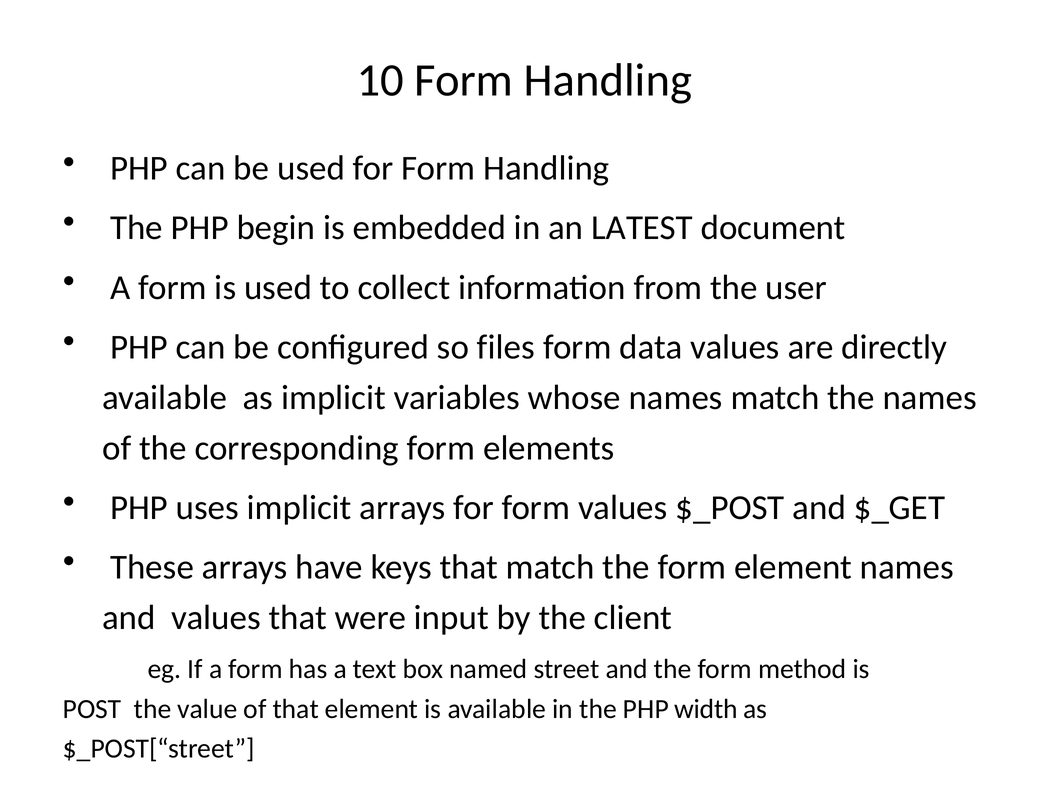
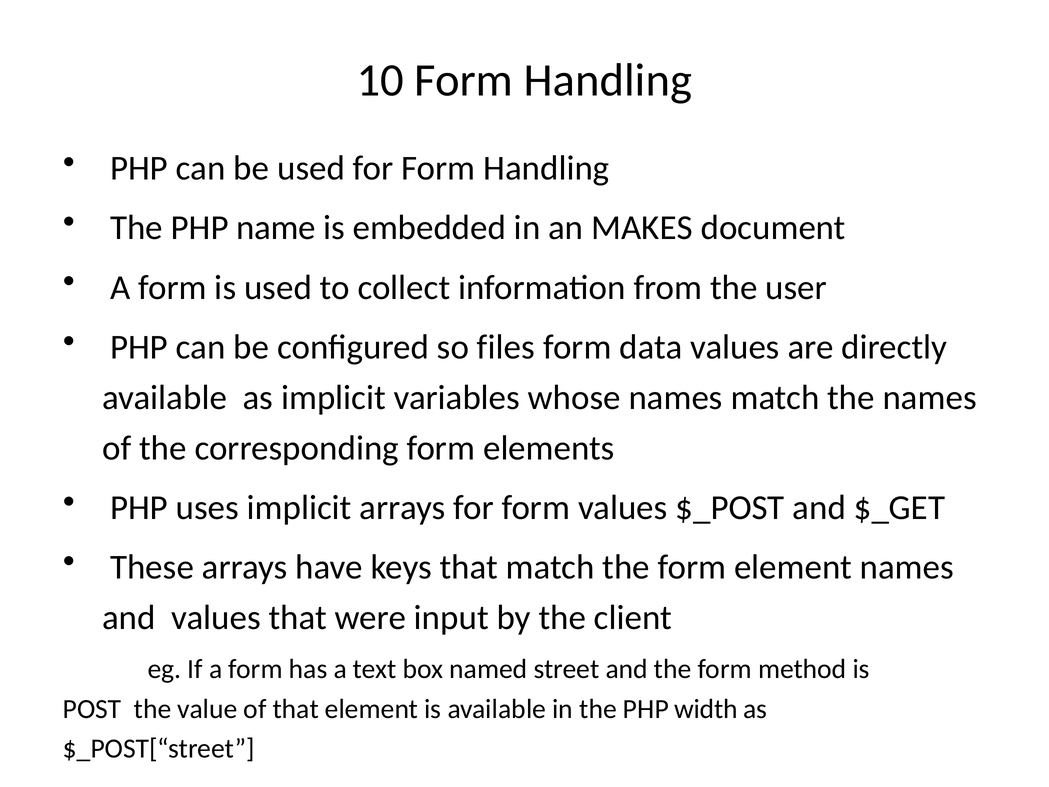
begin: begin -> name (276, 228)
LATEST: LATEST -> MAKES (642, 228)
